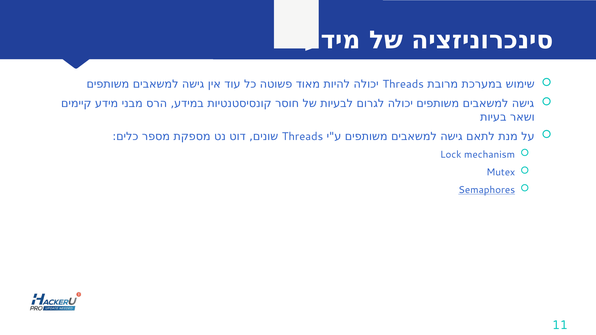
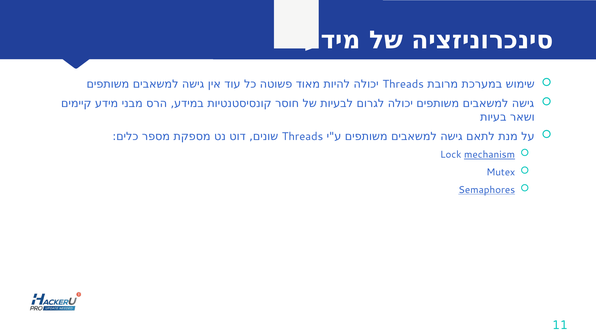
mechanism underline: none -> present (490, 155)
